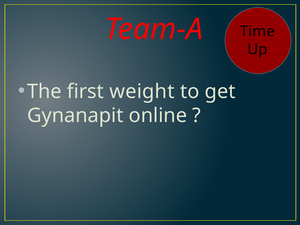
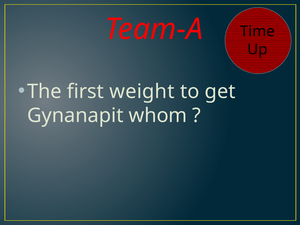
online: online -> whom (158, 115)
